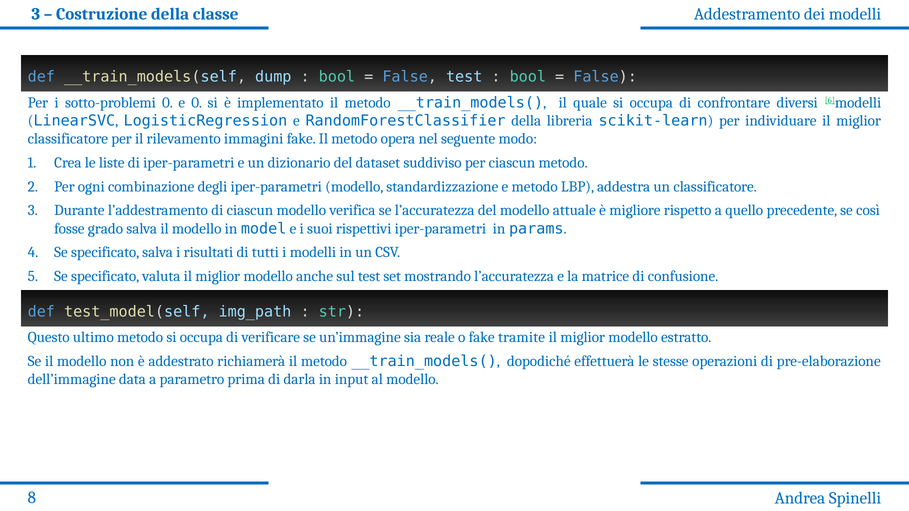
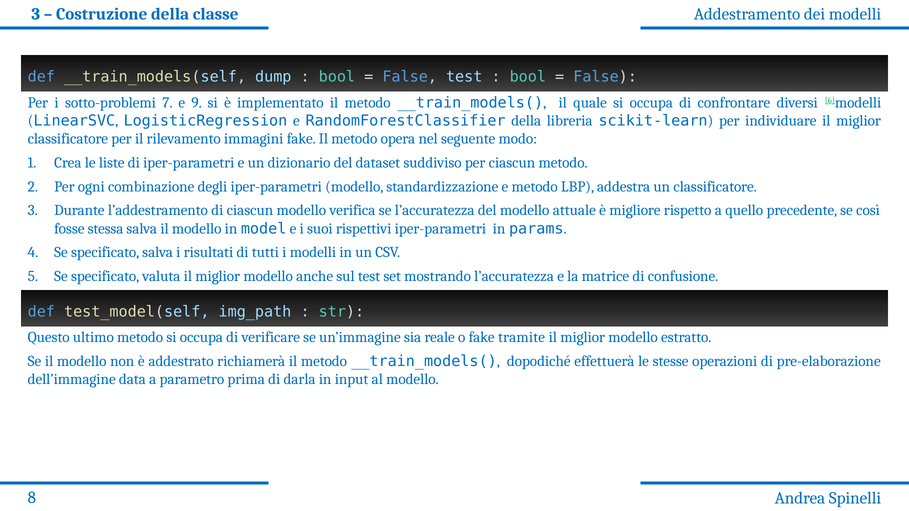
sotto-problemi 0: 0 -> 7 (167, 103)
e 0: 0 -> 9 (197, 103)
grado: grado -> stessa (106, 229)
